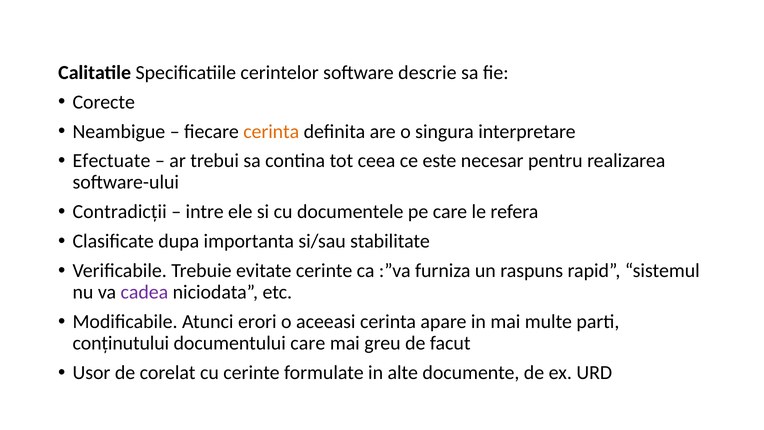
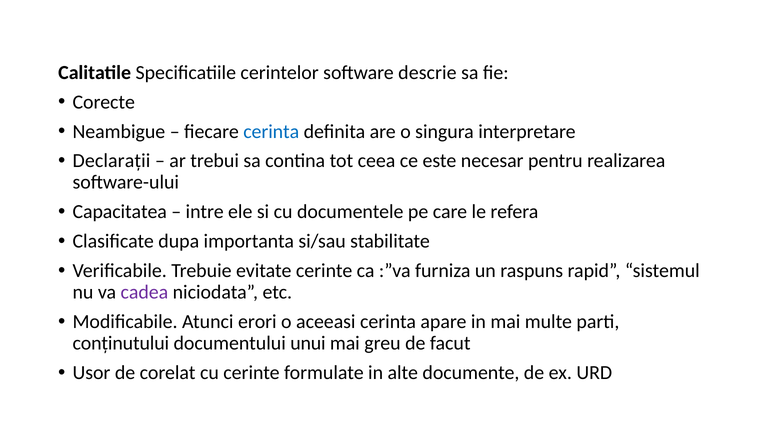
cerinta colour: orange -> blue (271, 131)
Efectuate: Efectuate -> Declaraţii (111, 161)
Contradicţii: Contradicţii -> Capacitatea (120, 212)
documentului care: care -> unui (308, 343)
